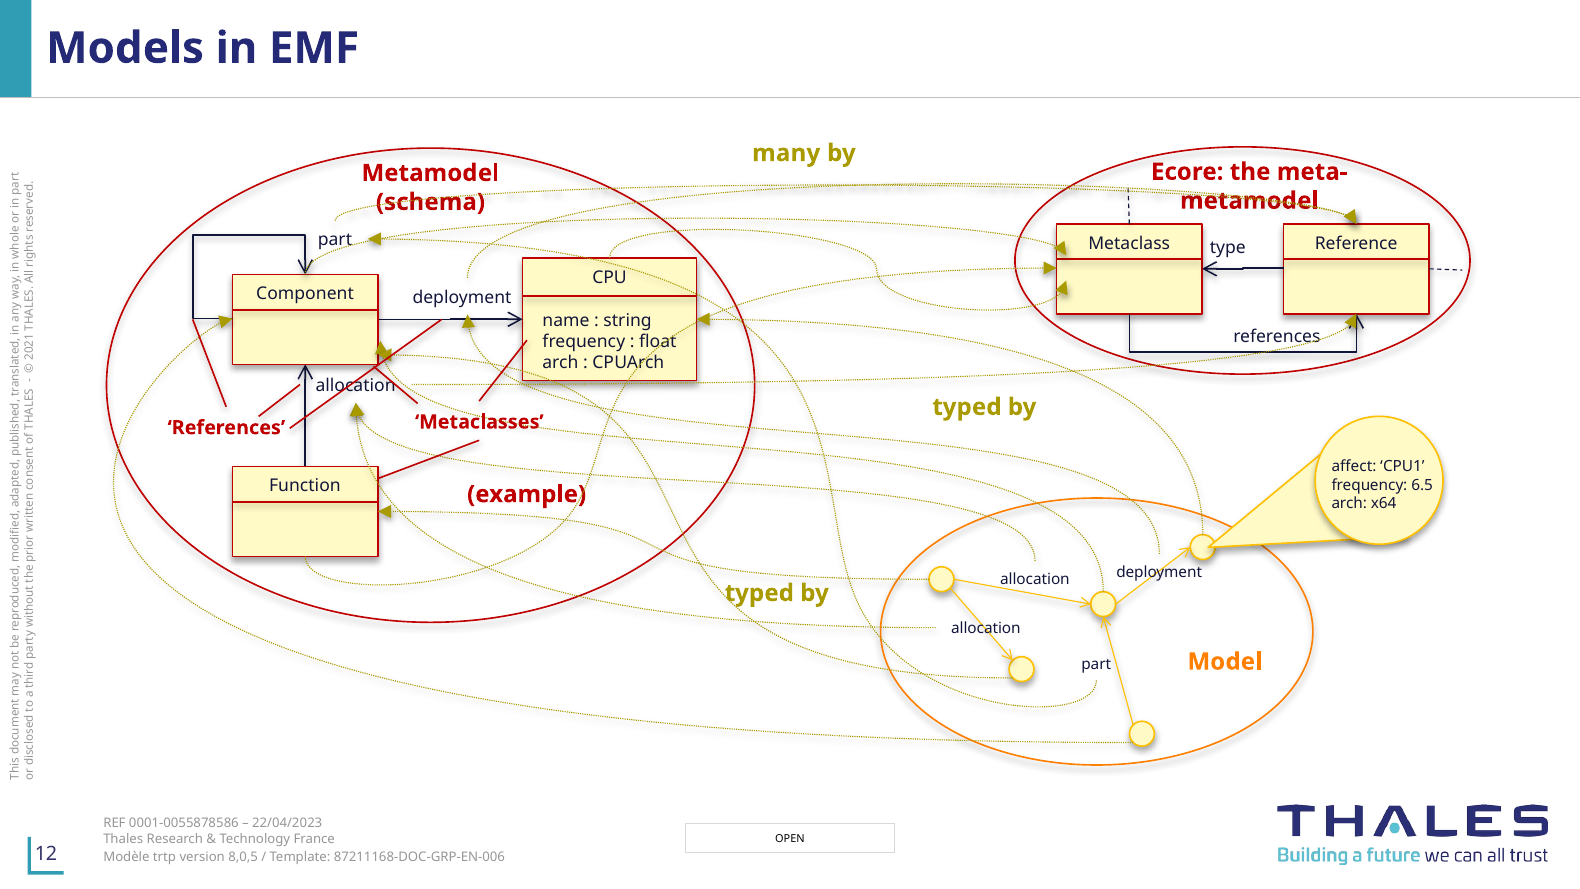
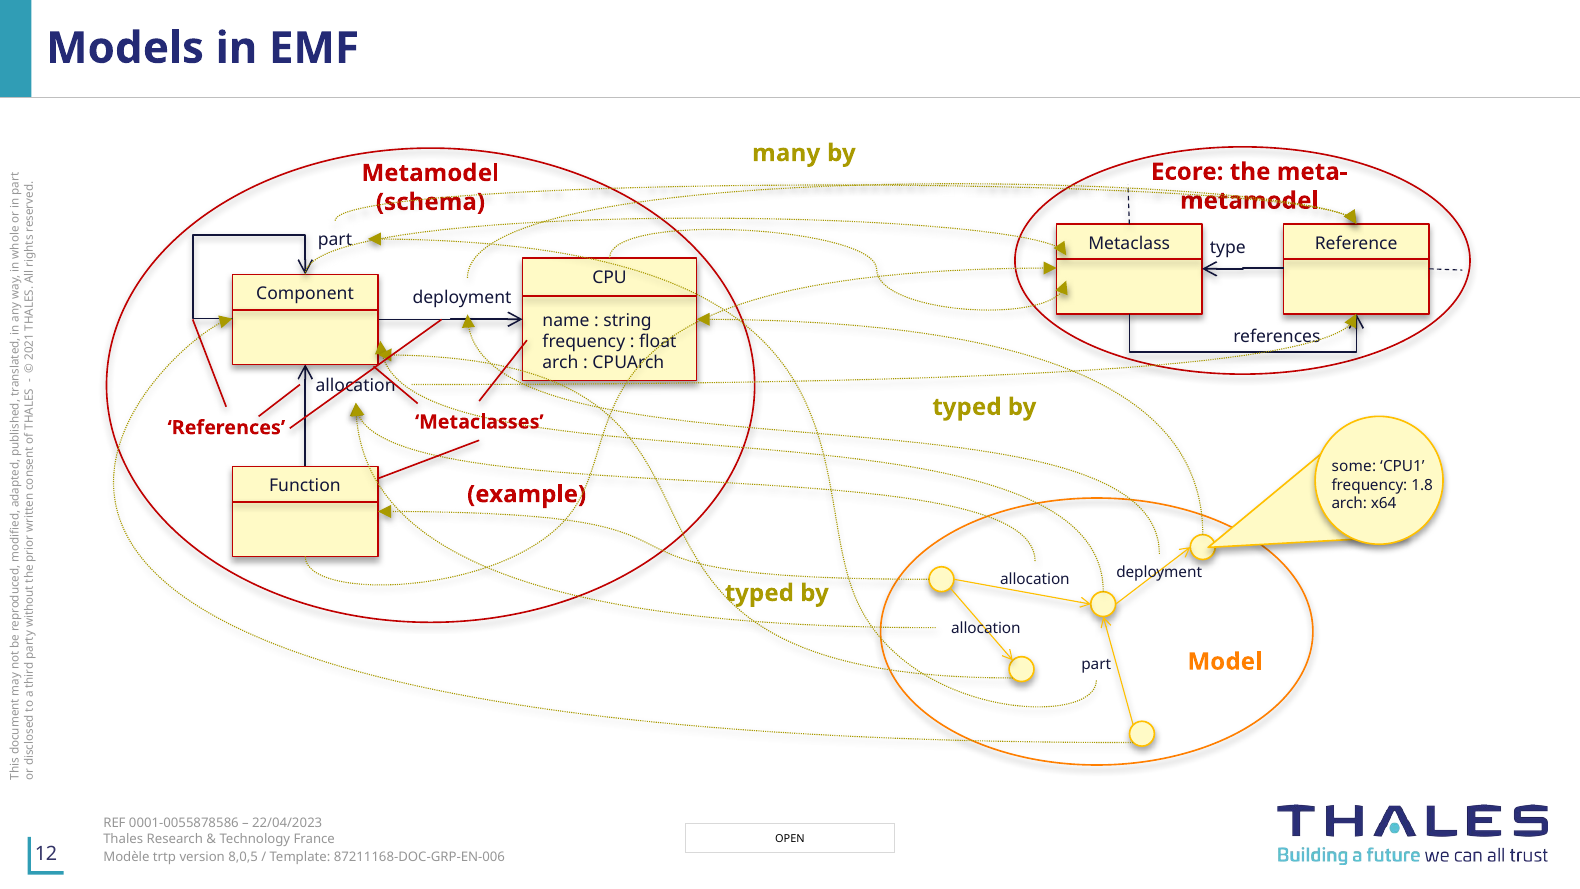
affect: affect -> some (1354, 467)
6.5: 6.5 -> 1.8 (1422, 485)
